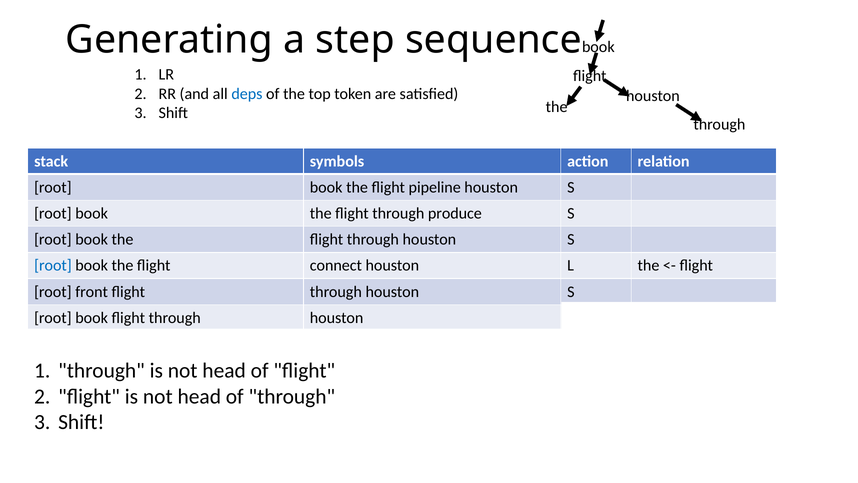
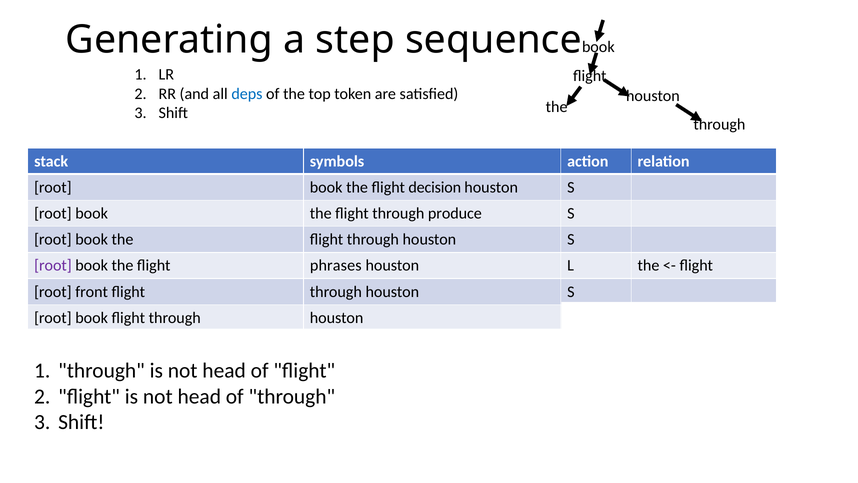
pipeline: pipeline -> decision (435, 187)
root colour: blue -> purple (53, 265)
connect: connect -> phrases (336, 265)
